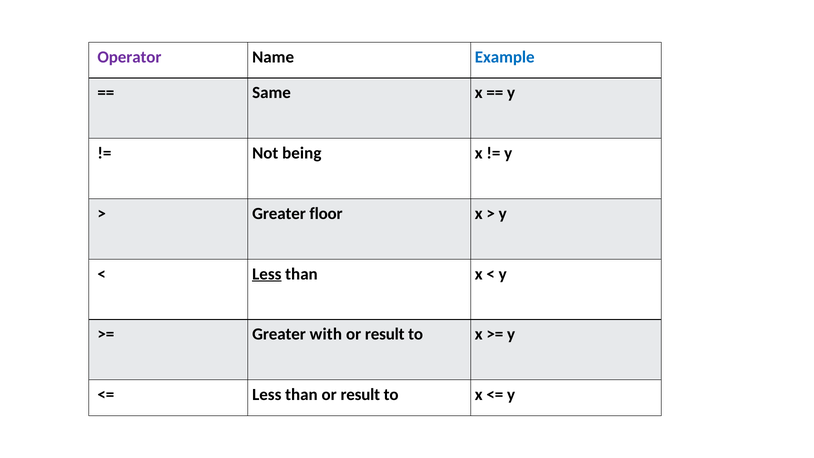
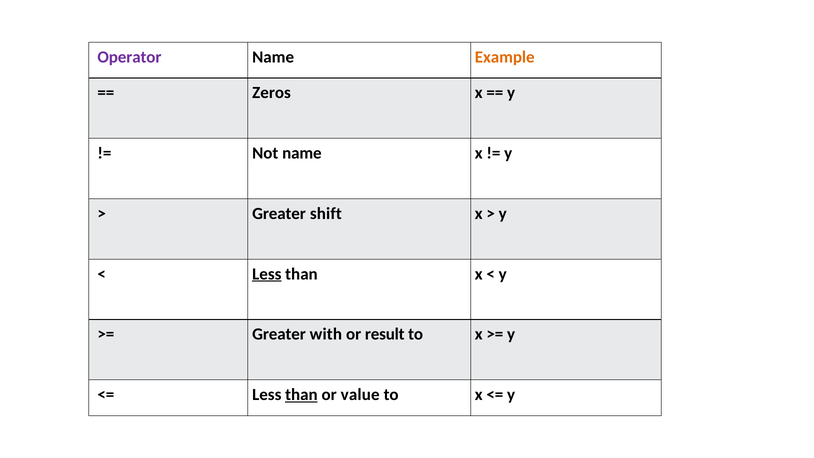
Example colour: blue -> orange (505, 57)
Same: Same -> Zeros (272, 93)
Not being: being -> name (302, 153)
floor: floor -> shift (326, 214)
than underline: none -> present (301, 395)
result: result -> value (360, 395)
